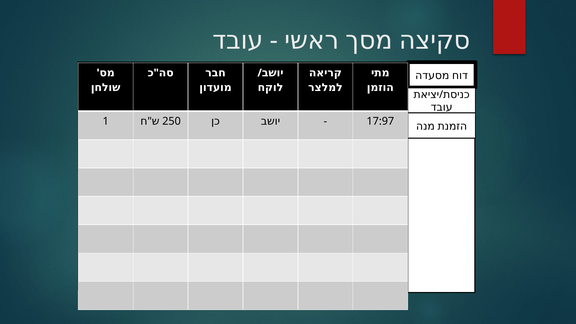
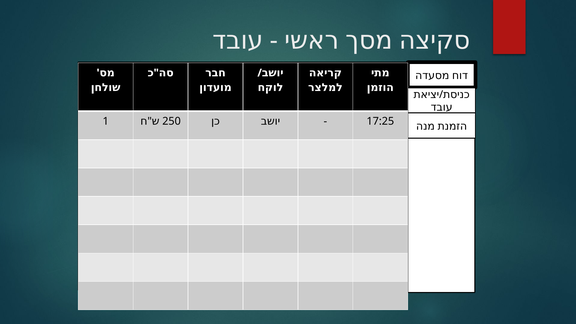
17:97: 17:97 -> 17:25 (380, 121)
